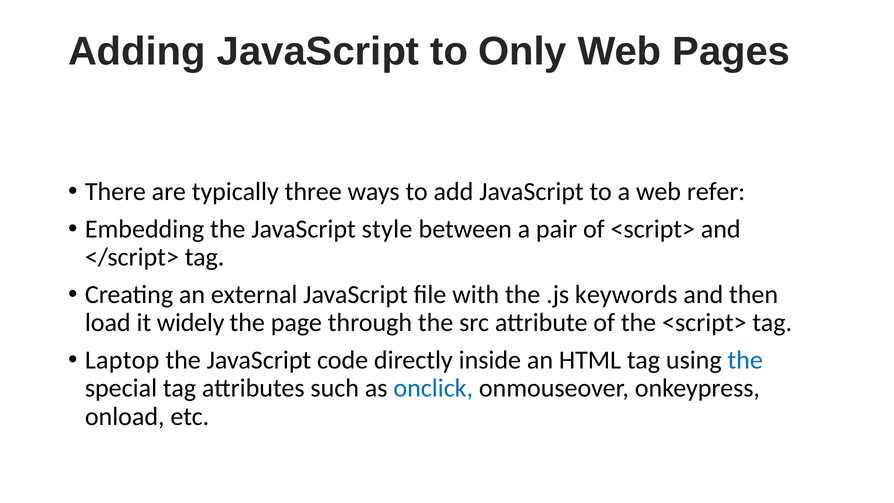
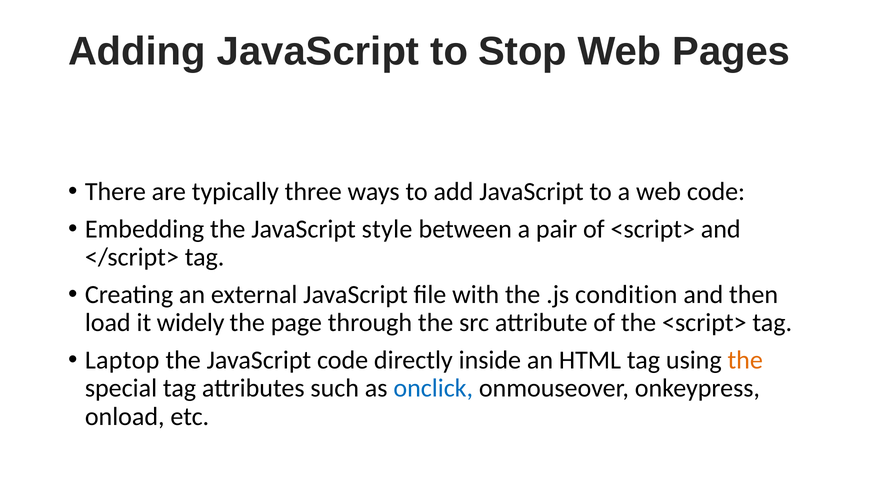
Only: Only -> Stop (523, 51)
web refer: refer -> code (716, 192)
keywords: keywords -> condition (626, 295)
the colour: blue -> orange (745, 360)
